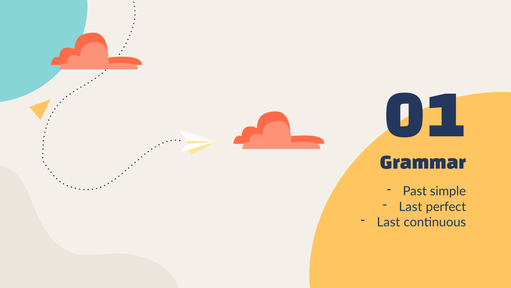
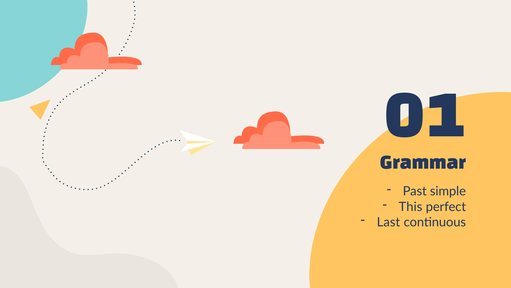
Last: Last -> This (411, 206)
